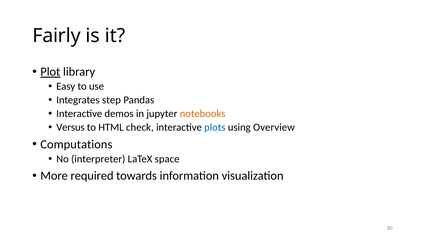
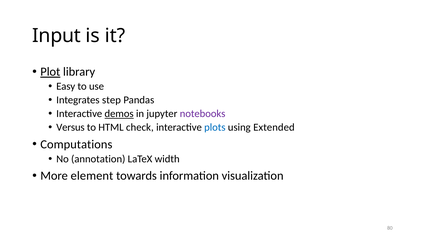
Fairly: Fairly -> Input (57, 36)
demos underline: none -> present (119, 114)
notebooks colour: orange -> purple (203, 114)
Overview: Overview -> Extended (274, 128)
interpreter: interpreter -> annotation (98, 159)
space: space -> width (167, 159)
required: required -> element (92, 176)
